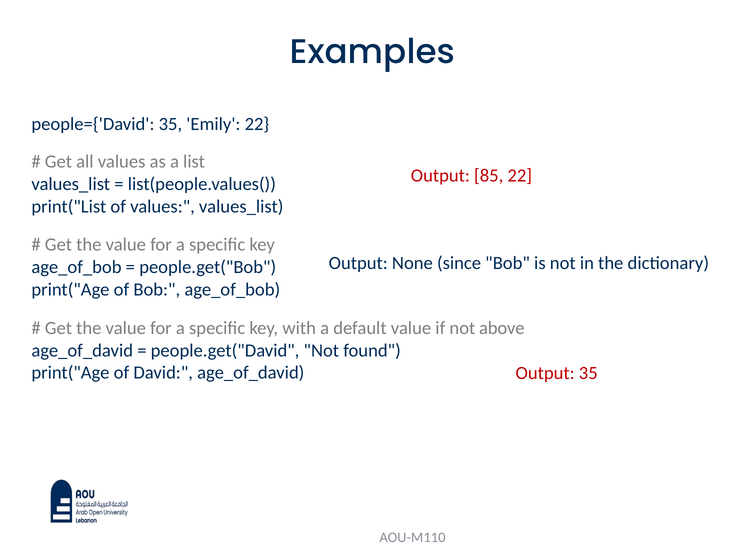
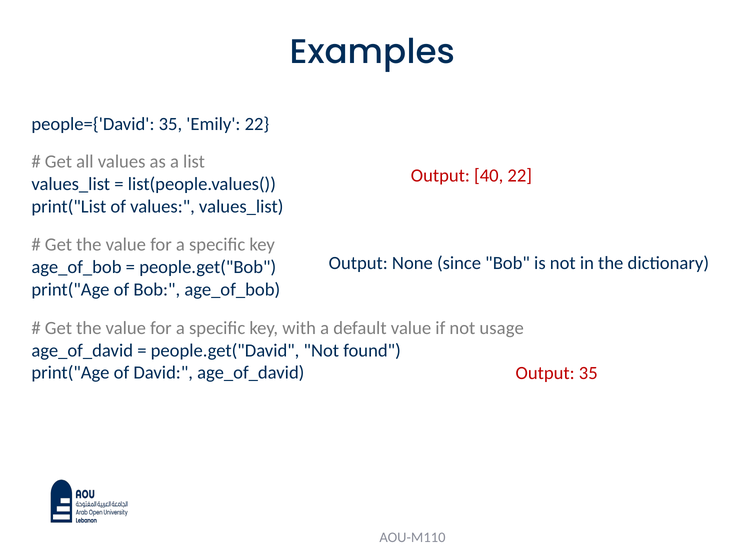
85: 85 -> 40 (489, 176)
above: above -> usage (502, 328)
